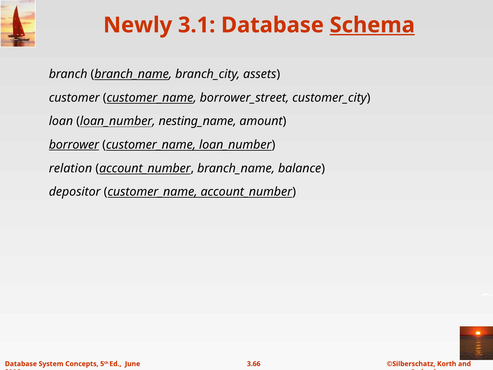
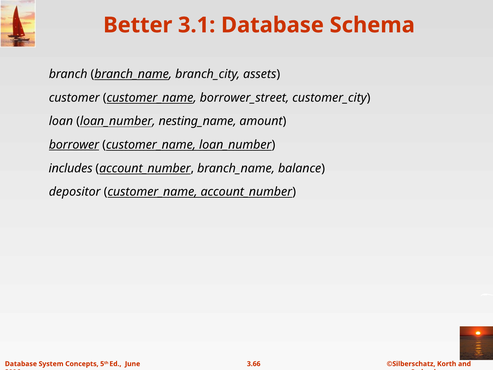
Newly: Newly -> Better (138, 25)
Schema underline: present -> none (372, 25)
relation: relation -> includes (71, 168)
